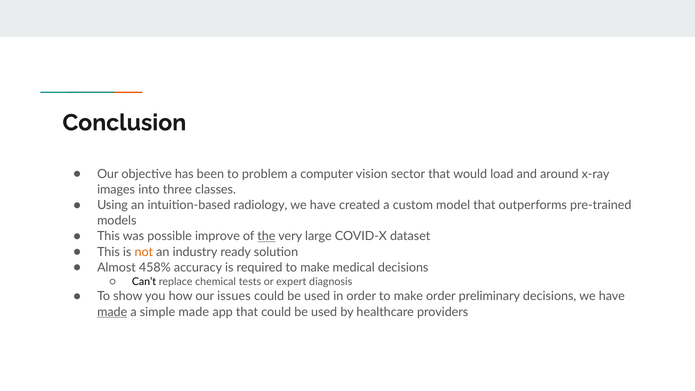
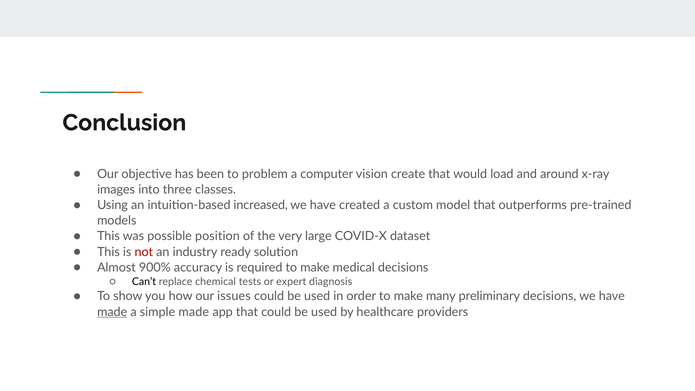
sector: sector -> create (408, 174)
radiology: radiology -> increased (261, 205)
improve: improve -> position (217, 236)
the underline: present -> none (266, 236)
not colour: orange -> red (144, 252)
458%: 458% -> 900% (155, 267)
make order: order -> many (441, 296)
